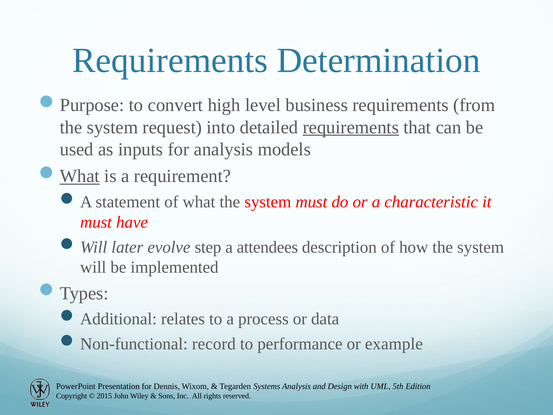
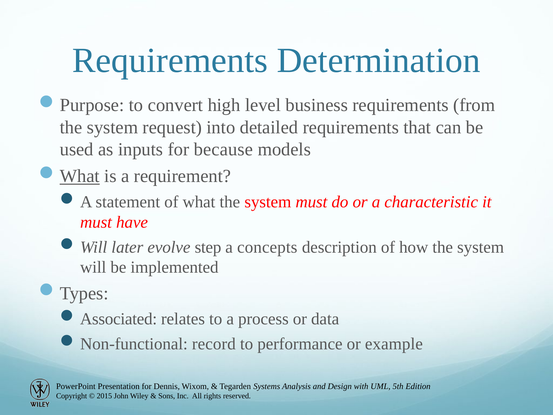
requirements underline: present -> none (351, 127)
for analysis: analysis -> because (223, 149)
attendees: attendees -> concepts (267, 247)
Additional: Additional -> Associated (119, 319)
